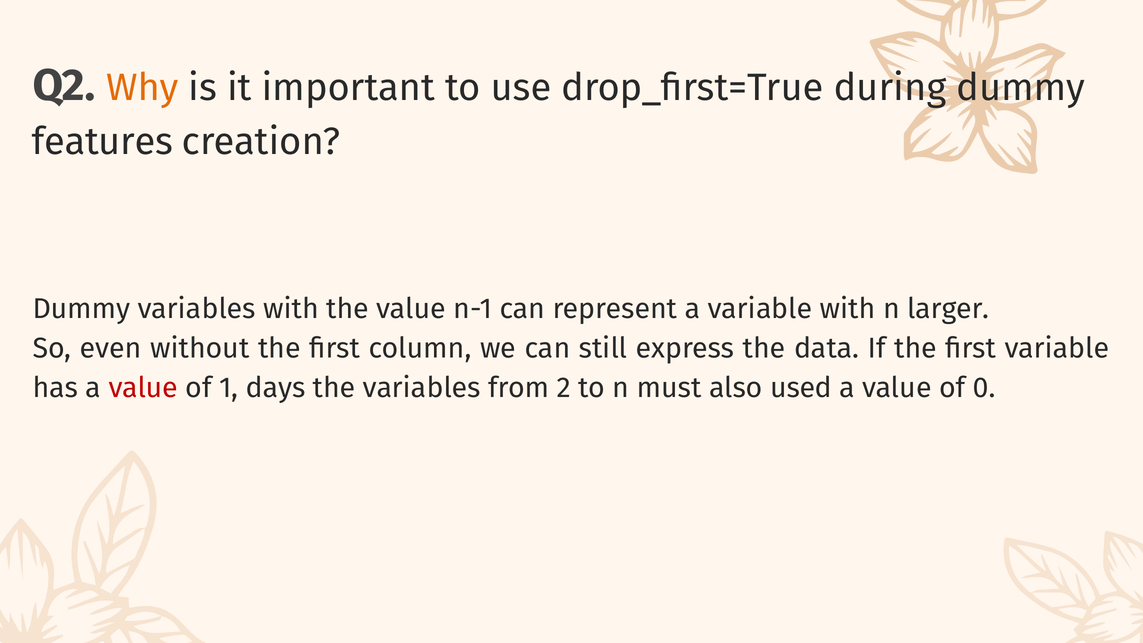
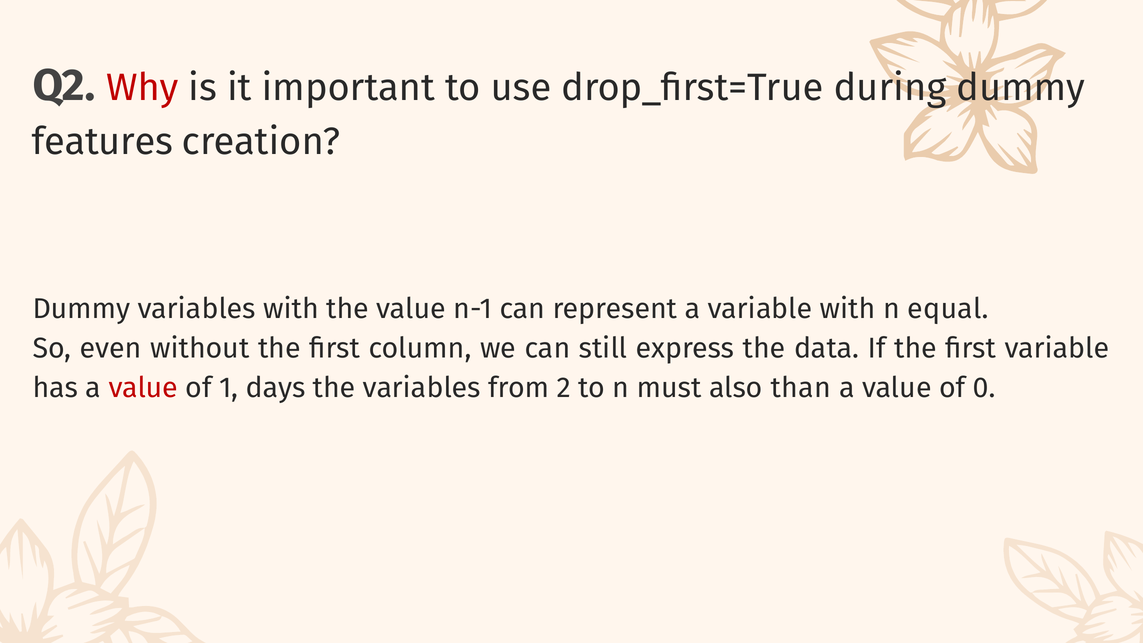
Why colour: orange -> red (142, 88)
larger: larger -> equal (948, 309)
used: used -> than (801, 388)
